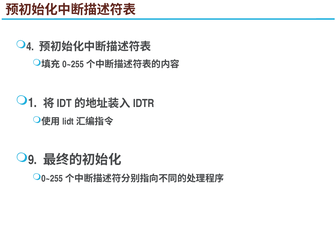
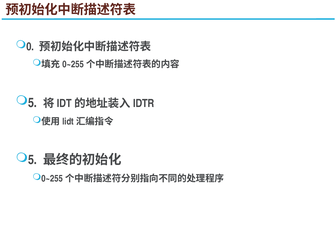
4: 4 -> 0 (30, 47)
1: 1 -> 5 (32, 103)
9: 9 -> 5 (32, 160)
